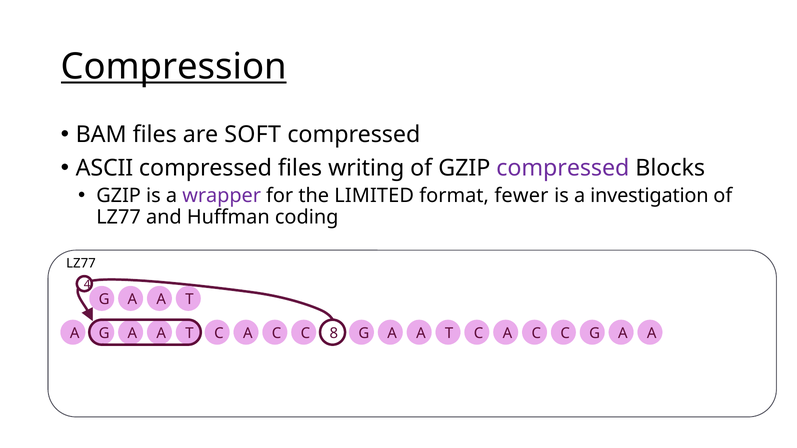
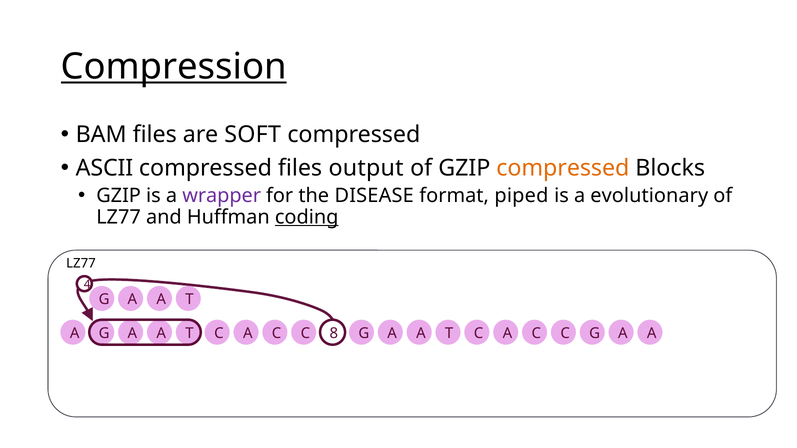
writing: writing -> output (366, 168)
compressed colour: purple -> orange (563, 168)
LIMITED: LIMITED -> DISEASE (374, 196)
fewer: fewer -> piped (521, 196)
investigation: investigation -> evolutionary (649, 196)
coding underline: none -> present (307, 217)
